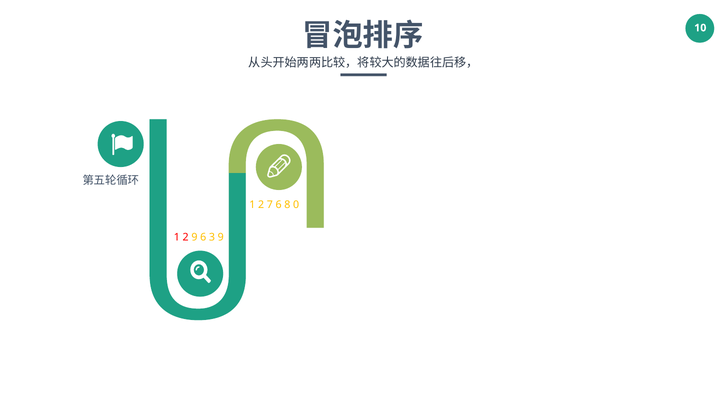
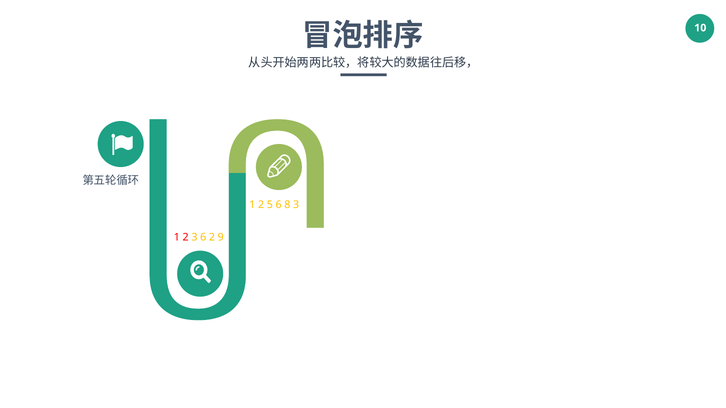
7: 7 -> 5 (270, 205)
8 0: 0 -> 3 (296, 205)
2 9: 9 -> 3 (194, 237)
6 3: 3 -> 2 (212, 237)
